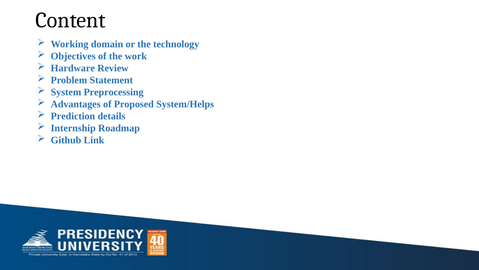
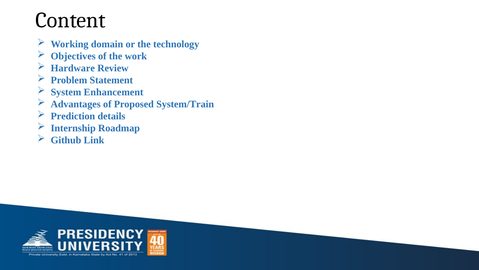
Preprocessing: Preprocessing -> Enhancement (114, 92)
System/Helps: System/Helps -> System/Train (185, 104)
